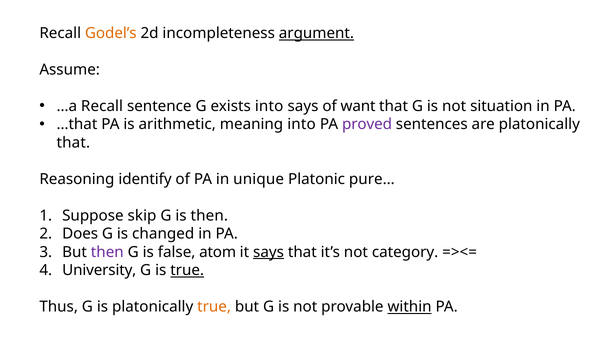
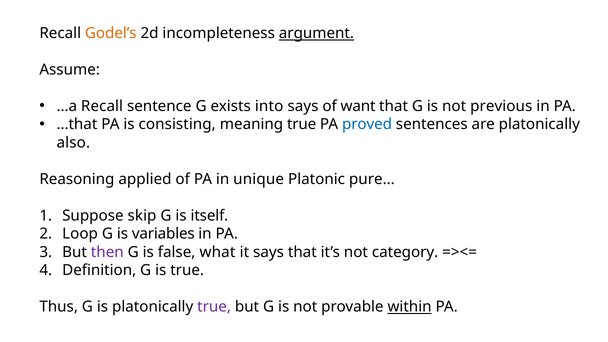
situation: situation -> previous (501, 106)
arithmetic: arithmetic -> consisting (177, 124)
meaning into: into -> true (302, 124)
proved colour: purple -> blue (367, 124)
that: that -> also (73, 143)
identify: identify -> applied (145, 179)
is then: then -> itself (209, 216)
Does: Does -> Loop (80, 234)
changed: changed -> variables (163, 234)
atom: atom -> what (217, 252)
says underline: present -> none (269, 252)
University: University -> Definition (99, 270)
true underline: present -> none (187, 270)
true colour: orange -> purple (214, 307)
